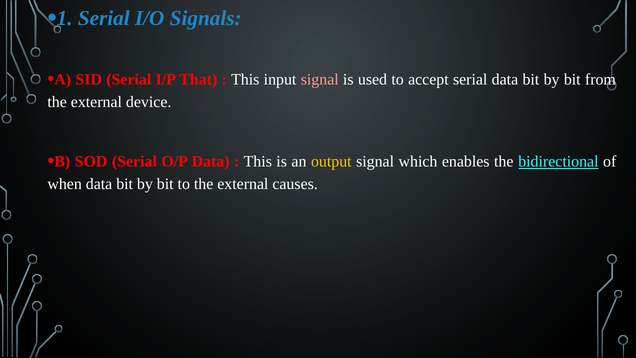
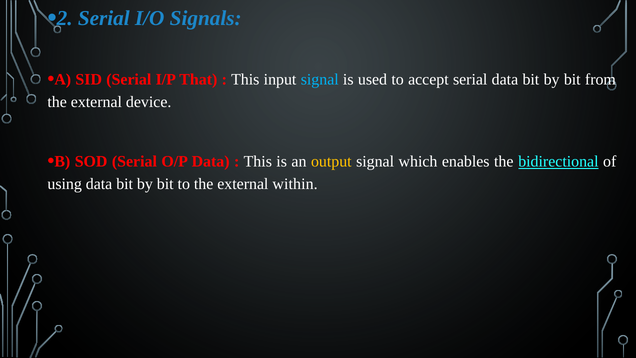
1: 1 -> 2 (65, 18)
signal colour: pink -> light blue (320, 79)
when: when -> using (65, 184)
causes: causes -> within (295, 184)
